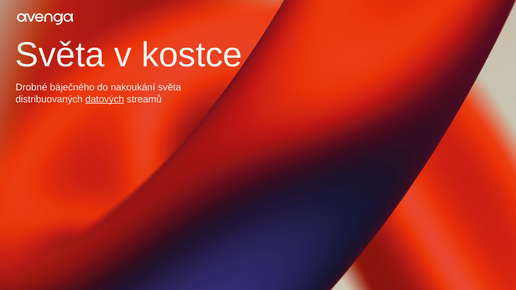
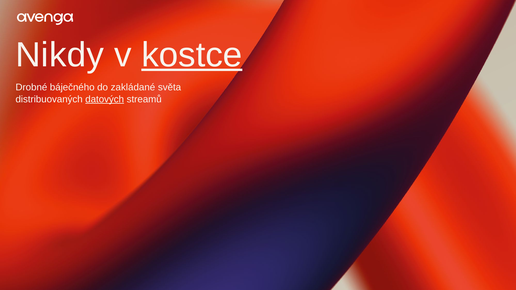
Světa: Světa -> Nikdy (60, 55)
kostce underline: none -> present (192, 55)
nakoukání: nakoukání -> zakládané (133, 87)
